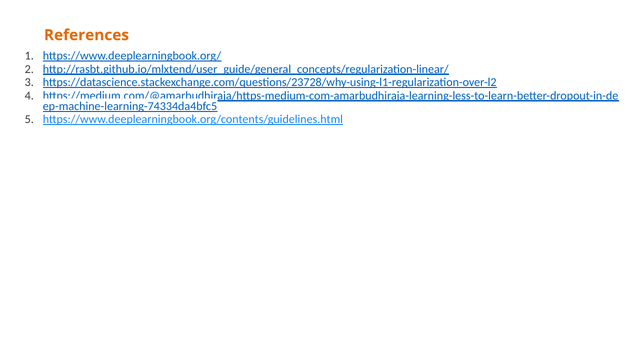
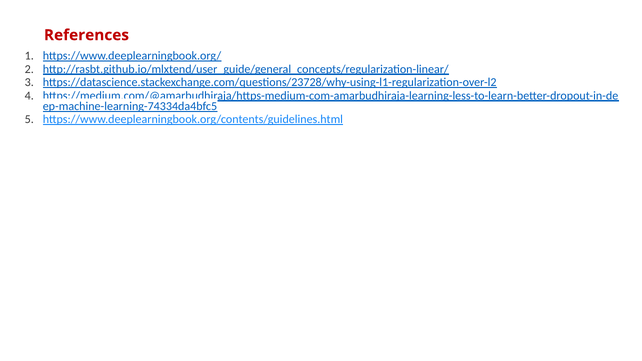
References colour: orange -> red (86, 35)
